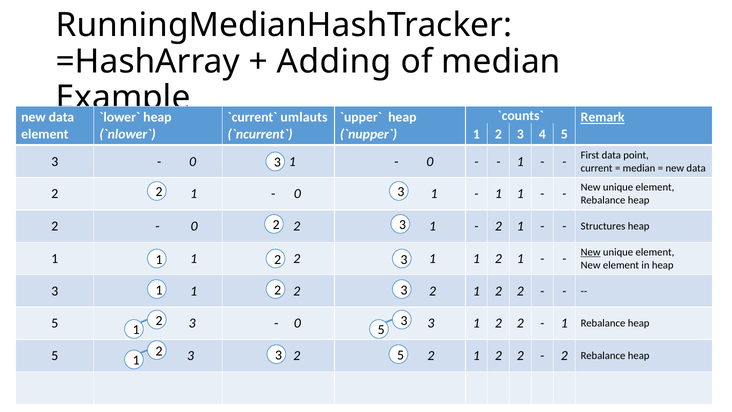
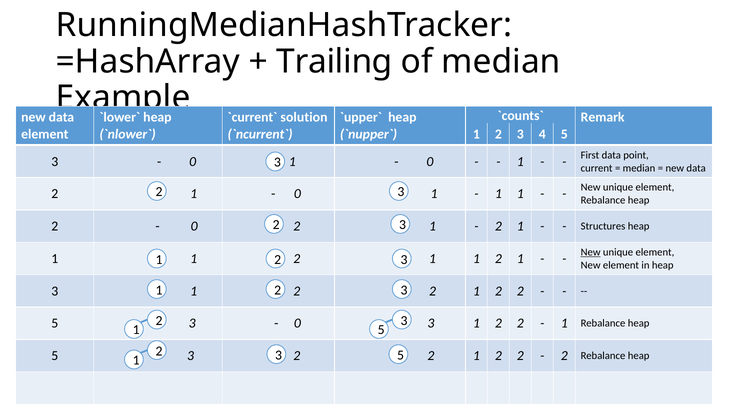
Adding: Adding -> Trailing (334, 61)
umlauts: umlauts -> solution (304, 117)
Remark underline: present -> none (603, 117)
